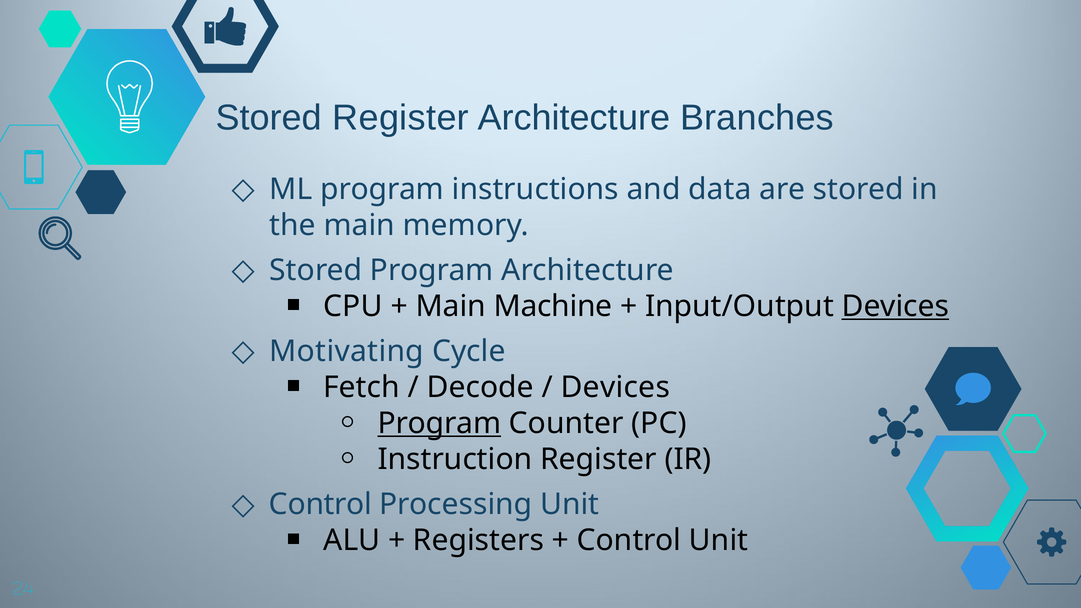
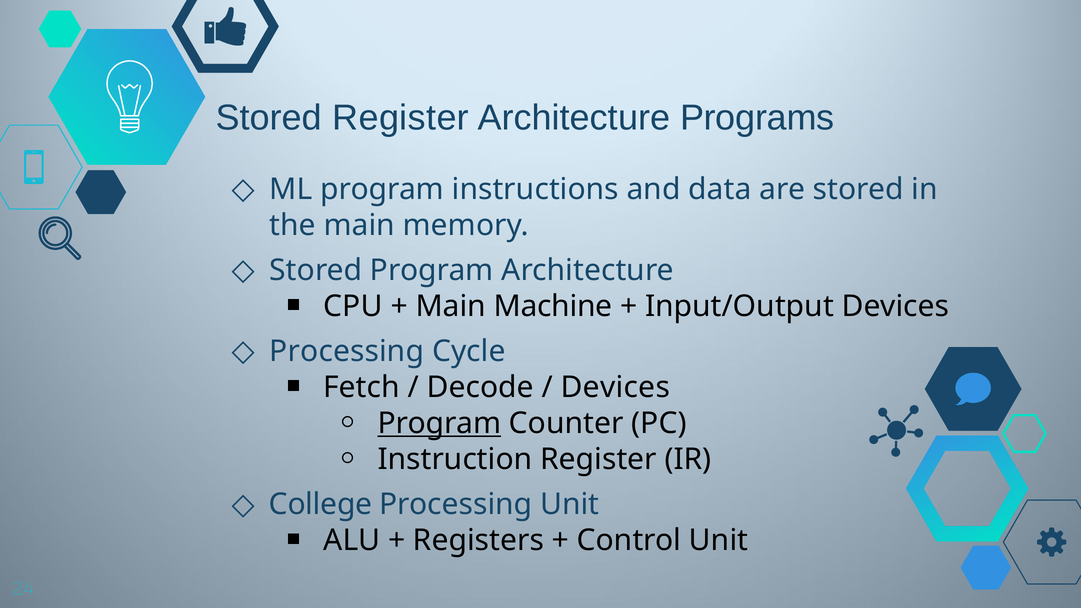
Branches: Branches -> Programs (757, 118)
Devices underline: present -> none (895, 306)
Motivating: Motivating -> Processing (347, 351)
Control: Control -> College (321, 505)
